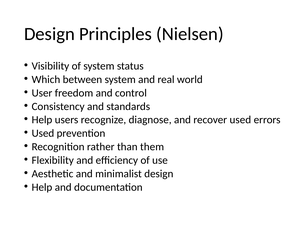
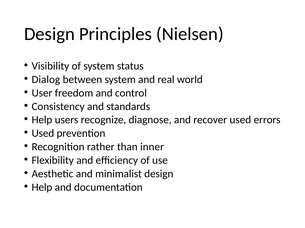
Which: Which -> Dialog (46, 80)
them: them -> inner (152, 147)
